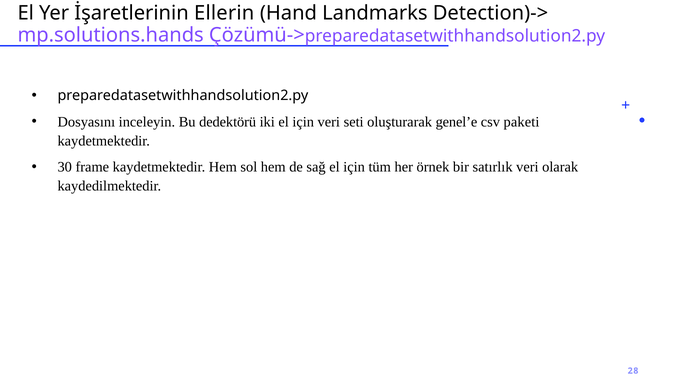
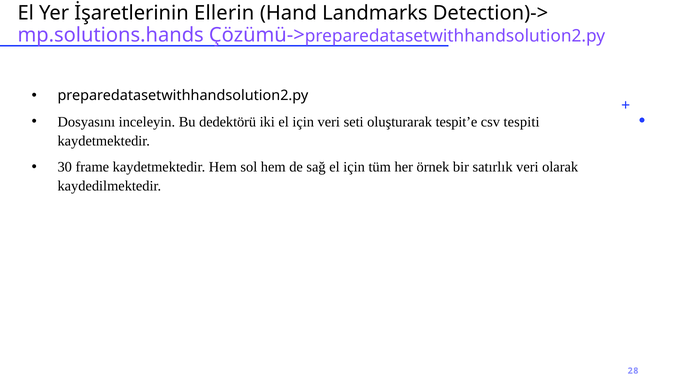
genel’e: genel’e -> tespit’e (456, 122)
paketi: paketi -> tespiti (522, 122)
